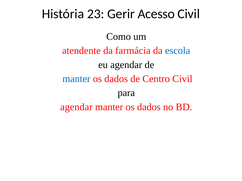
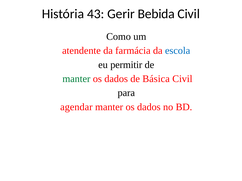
23: 23 -> 43 (96, 14)
Acesso: Acesso -> Bebida (156, 14)
eu agendar: agendar -> permitir (126, 65)
manter colour: blue -> green (76, 79)
Centro: Centro -> Básica (156, 79)
